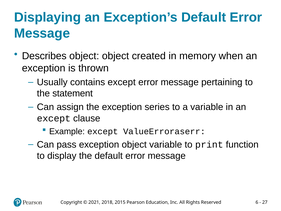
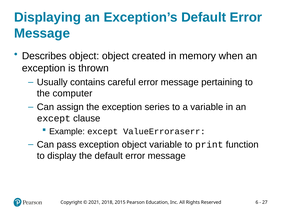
contains except: except -> careful (122, 82)
statement: statement -> computer (72, 93)
